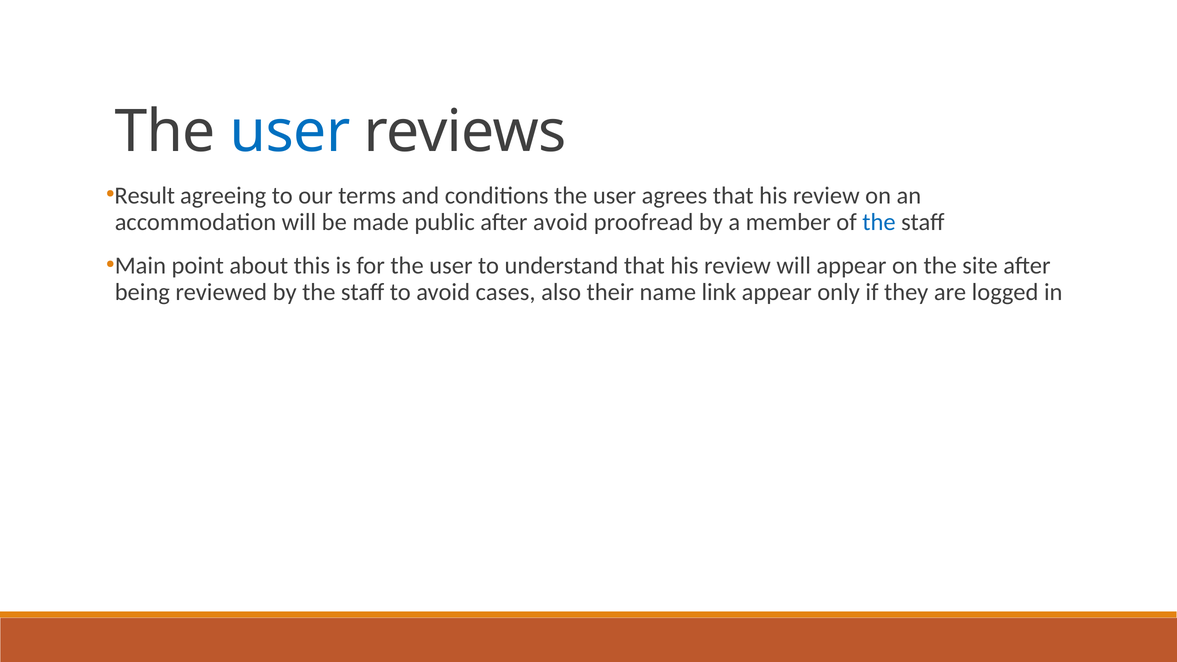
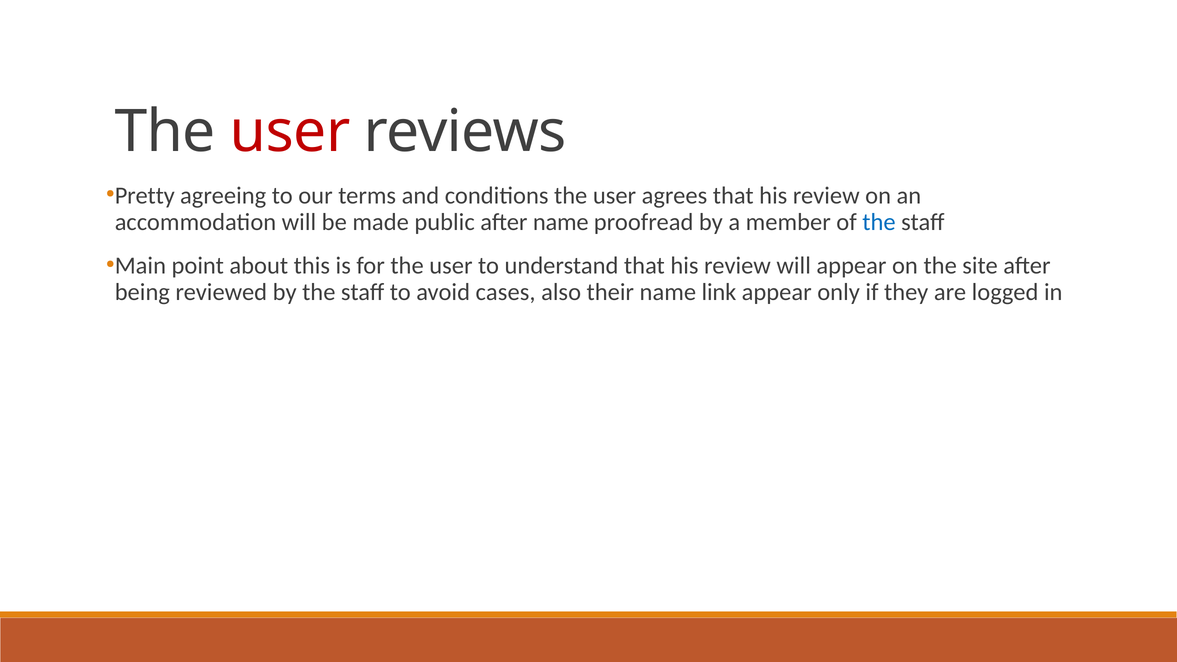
user colour: blue -> red (290, 132)
Result: Result -> Pretty (145, 196)
after avoid: avoid -> name (561, 222)
